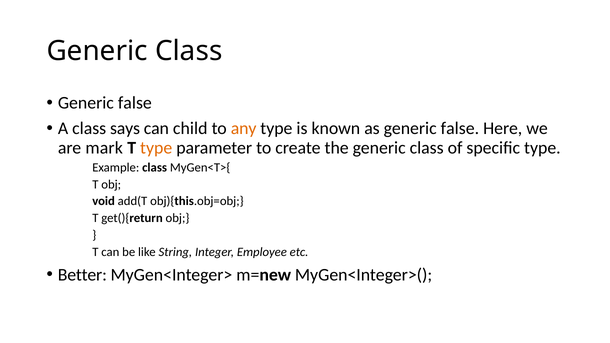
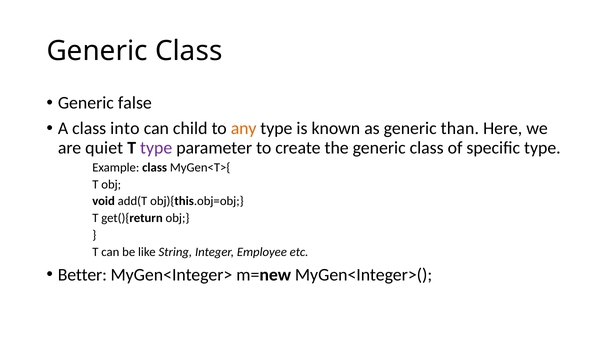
says: says -> into (125, 129)
as generic false: false -> than (460, 129)
mark: mark -> quiet (104, 148)
type colour: orange -> purple (156, 148)
